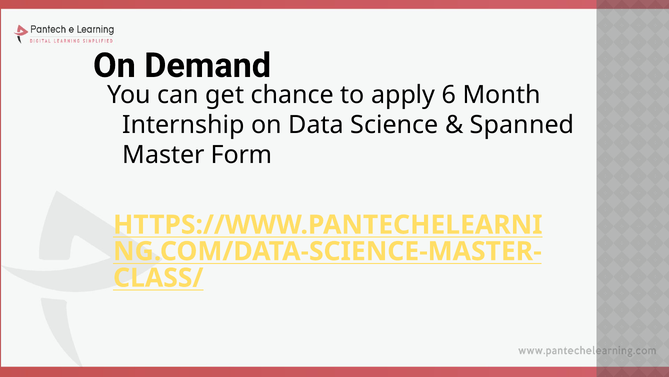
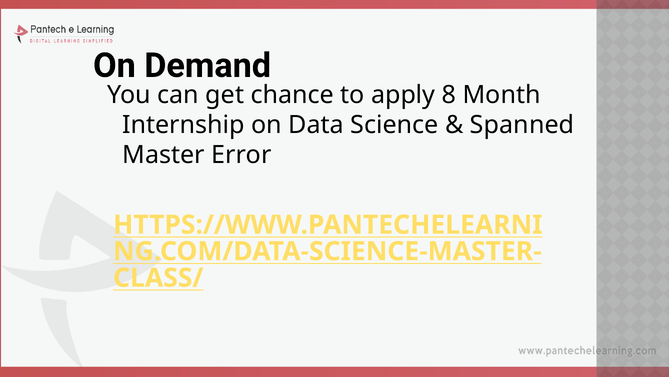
6: 6 -> 8 (449, 95)
Form: Form -> Error (241, 155)
